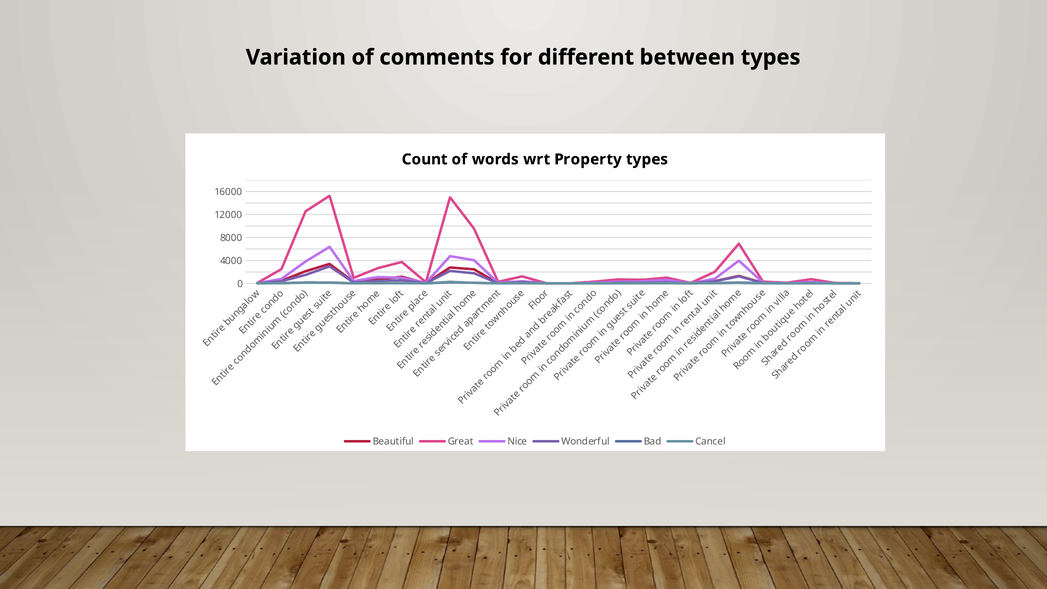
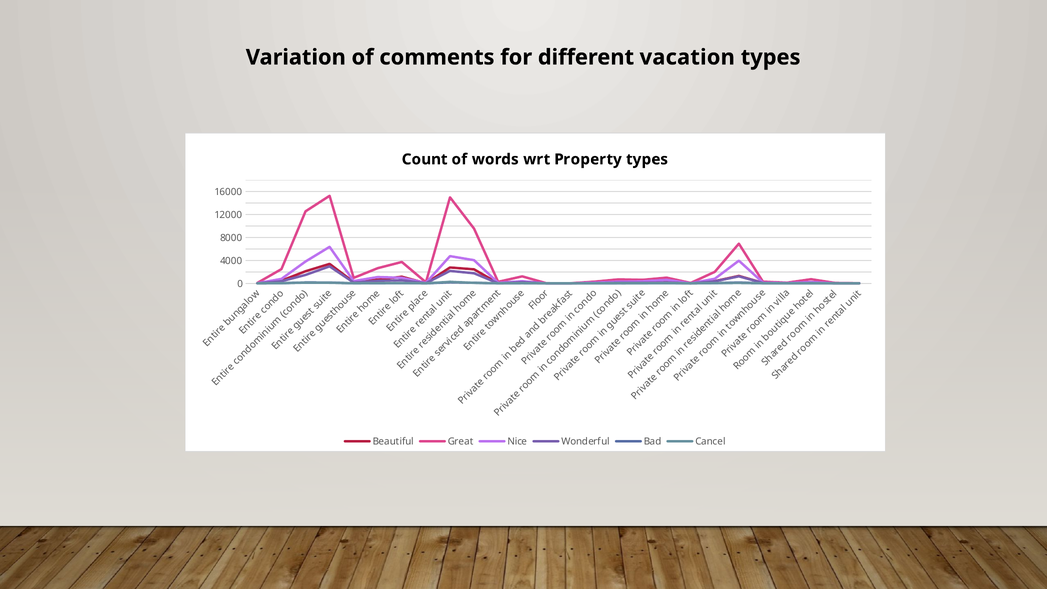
between: between -> vacation (687, 57)
